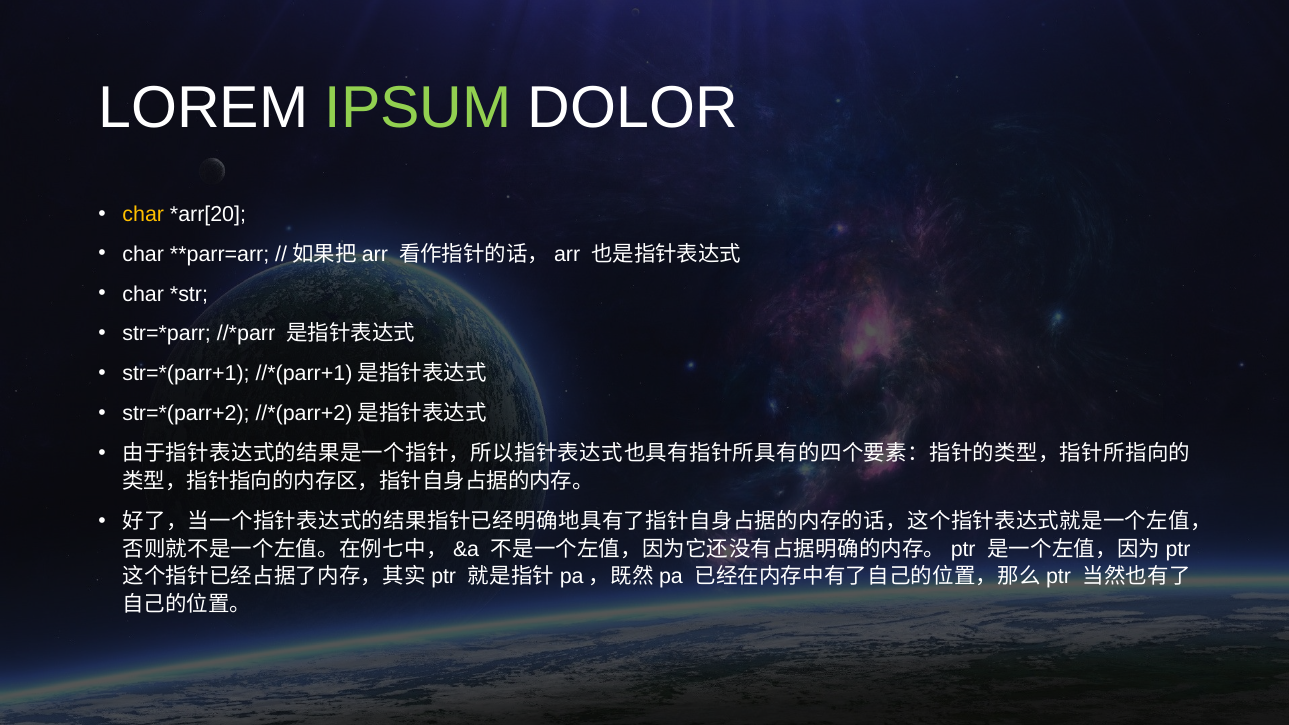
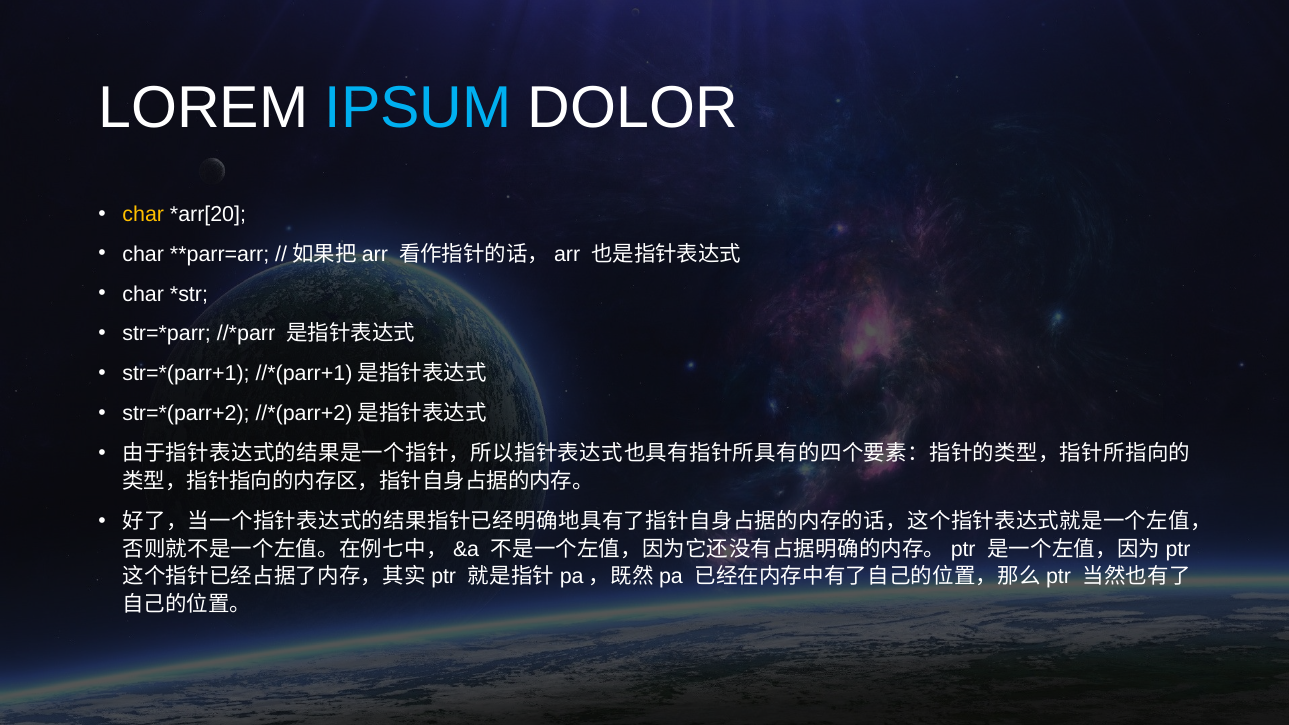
IPSUM colour: light green -> light blue (418, 108)
